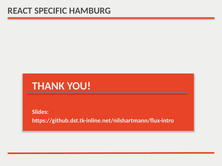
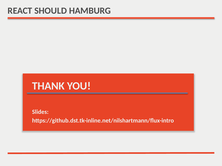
SPECIFIC: SPECIFIC -> SHOULD (51, 11)
